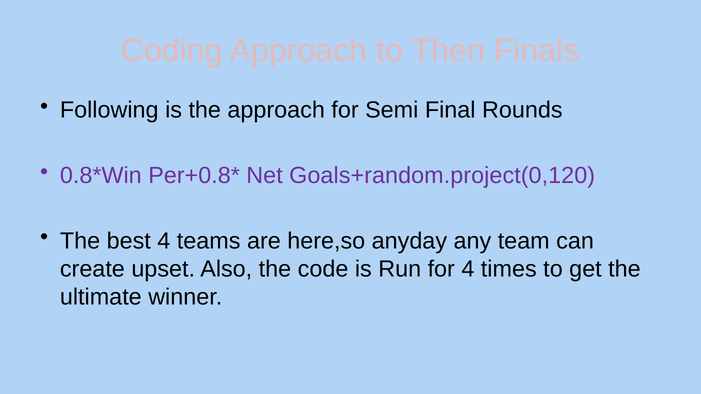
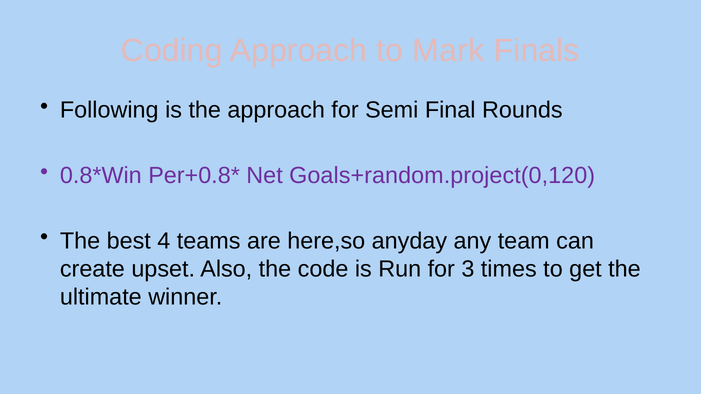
Then: Then -> Mark (448, 51)
for 4: 4 -> 3 (468, 269)
